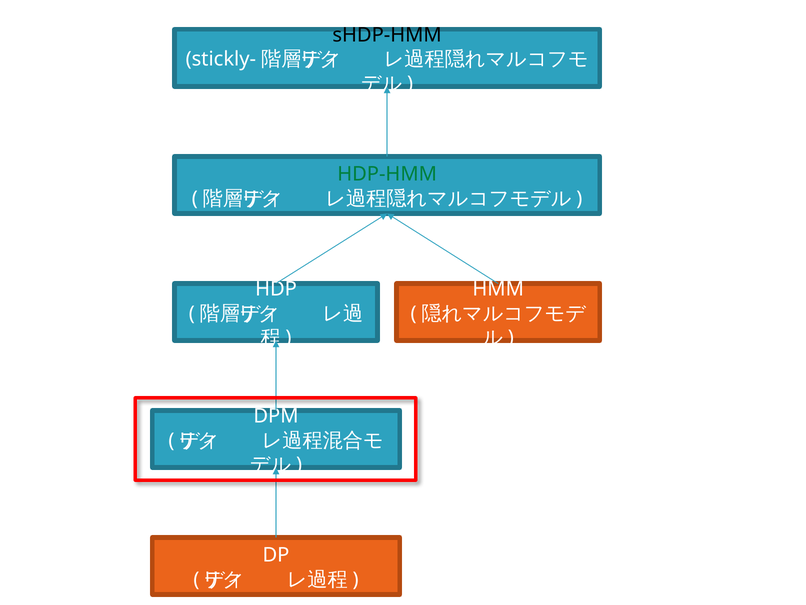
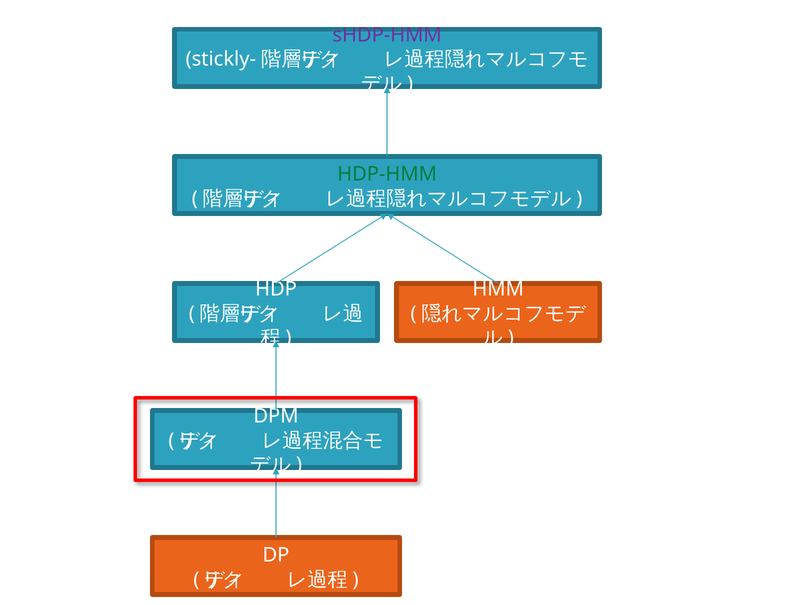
sHDP-HMM colour: black -> purple (387, 35)
